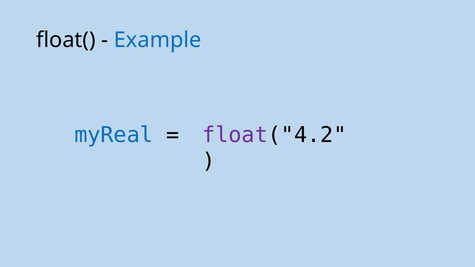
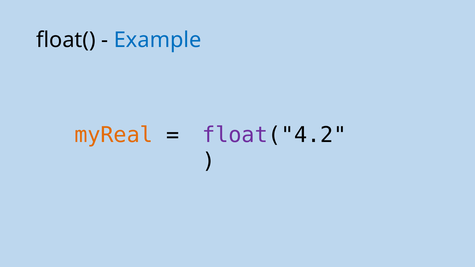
myReal colour: blue -> orange (114, 135)
